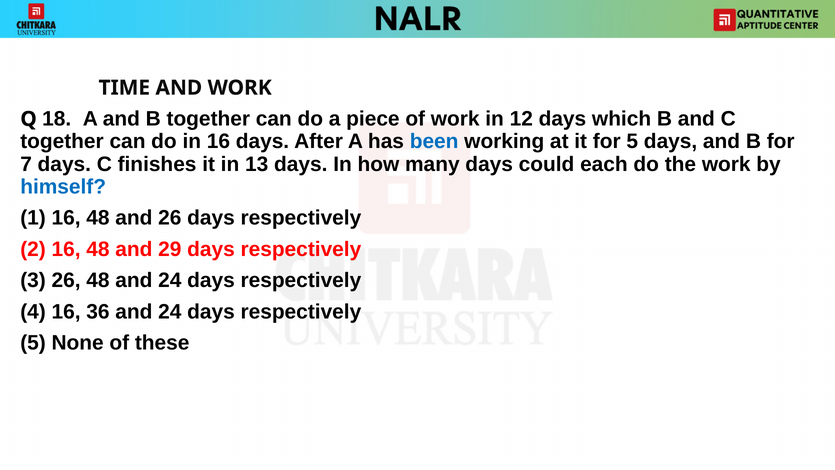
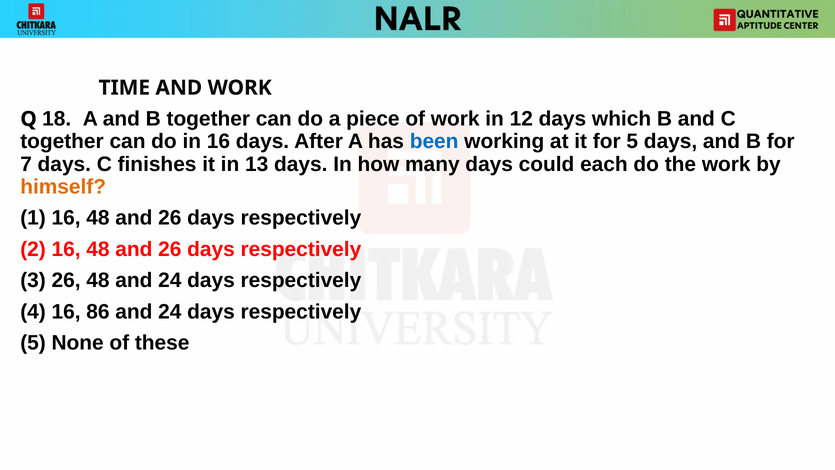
himself colour: blue -> orange (63, 187)
29: 29 -> 26 (170, 249)
36: 36 -> 86 (98, 312)
